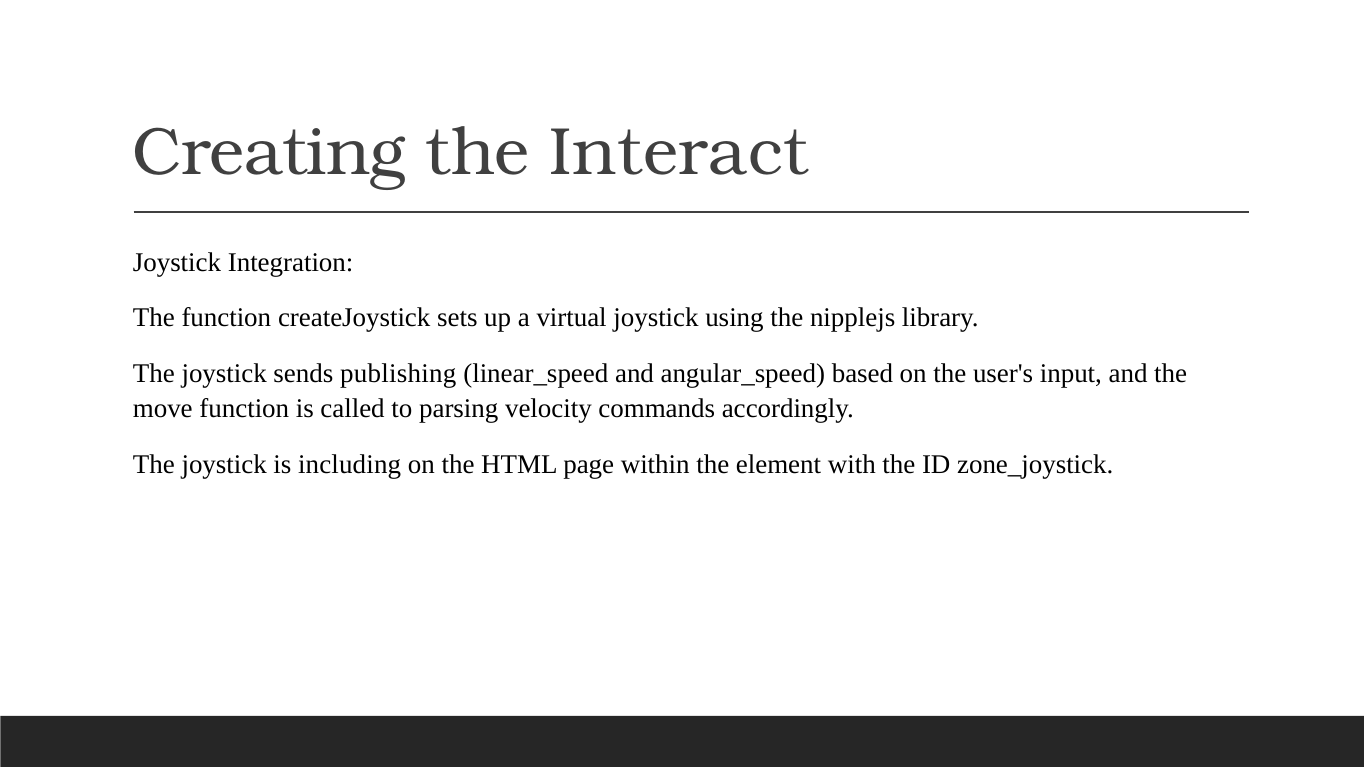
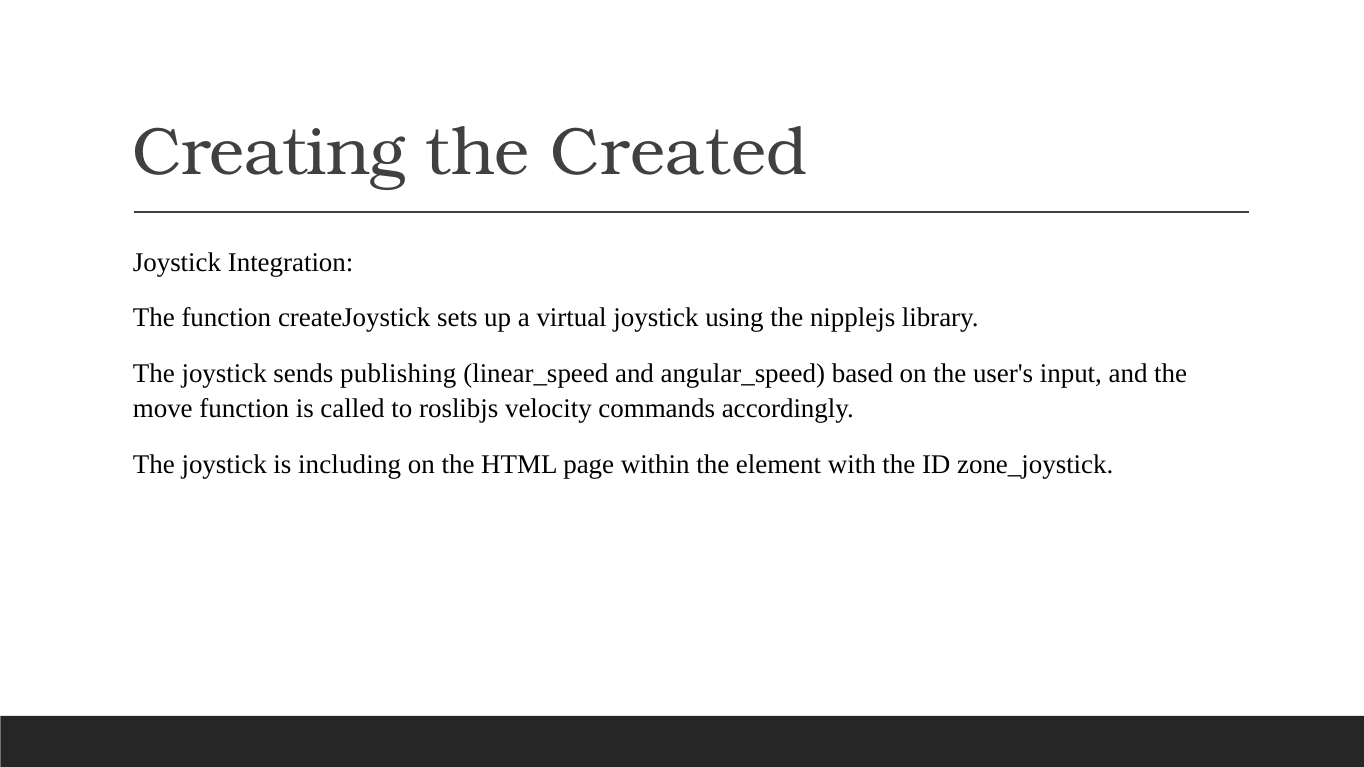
Interact: Interact -> Created (679, 153)
parsing: parsing -> roslibjs (459, 409)
